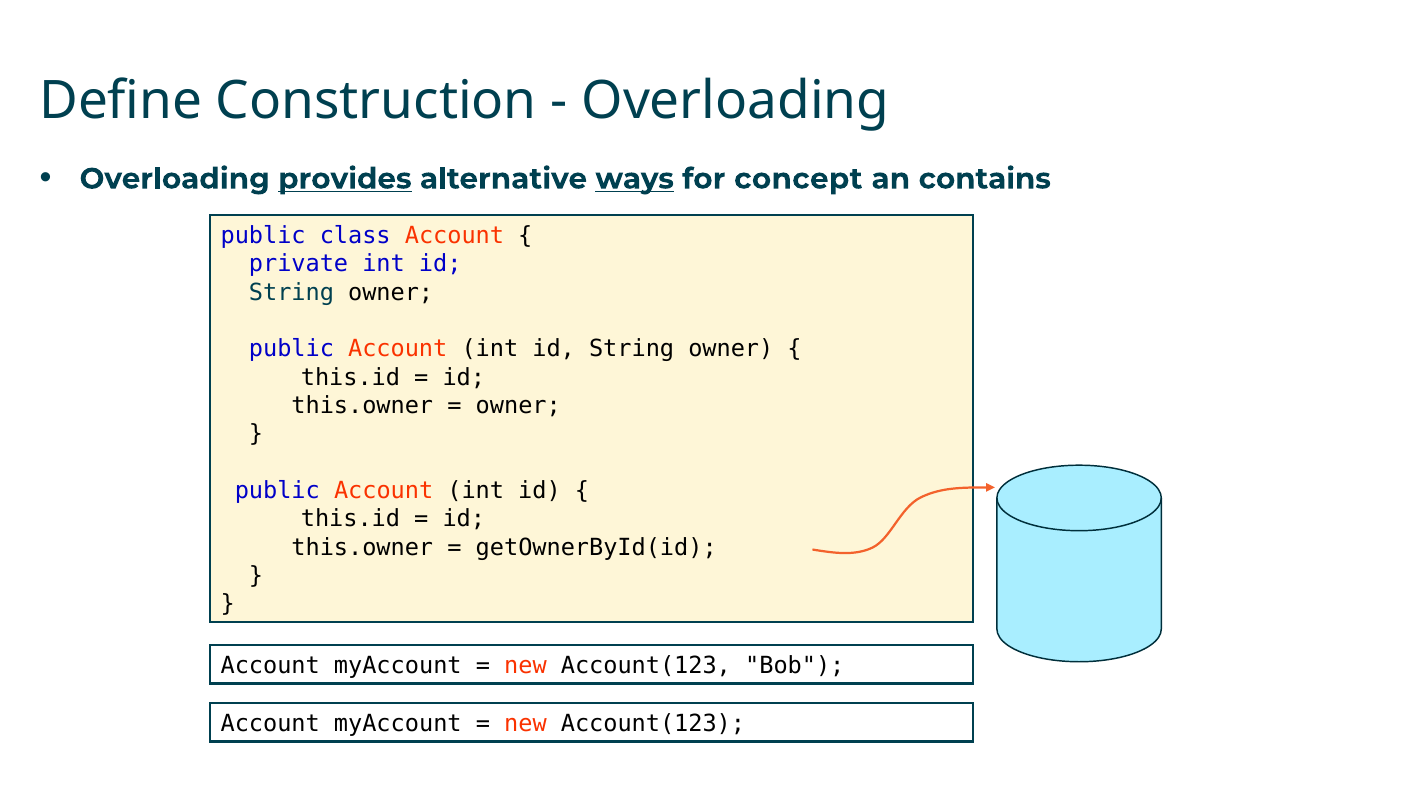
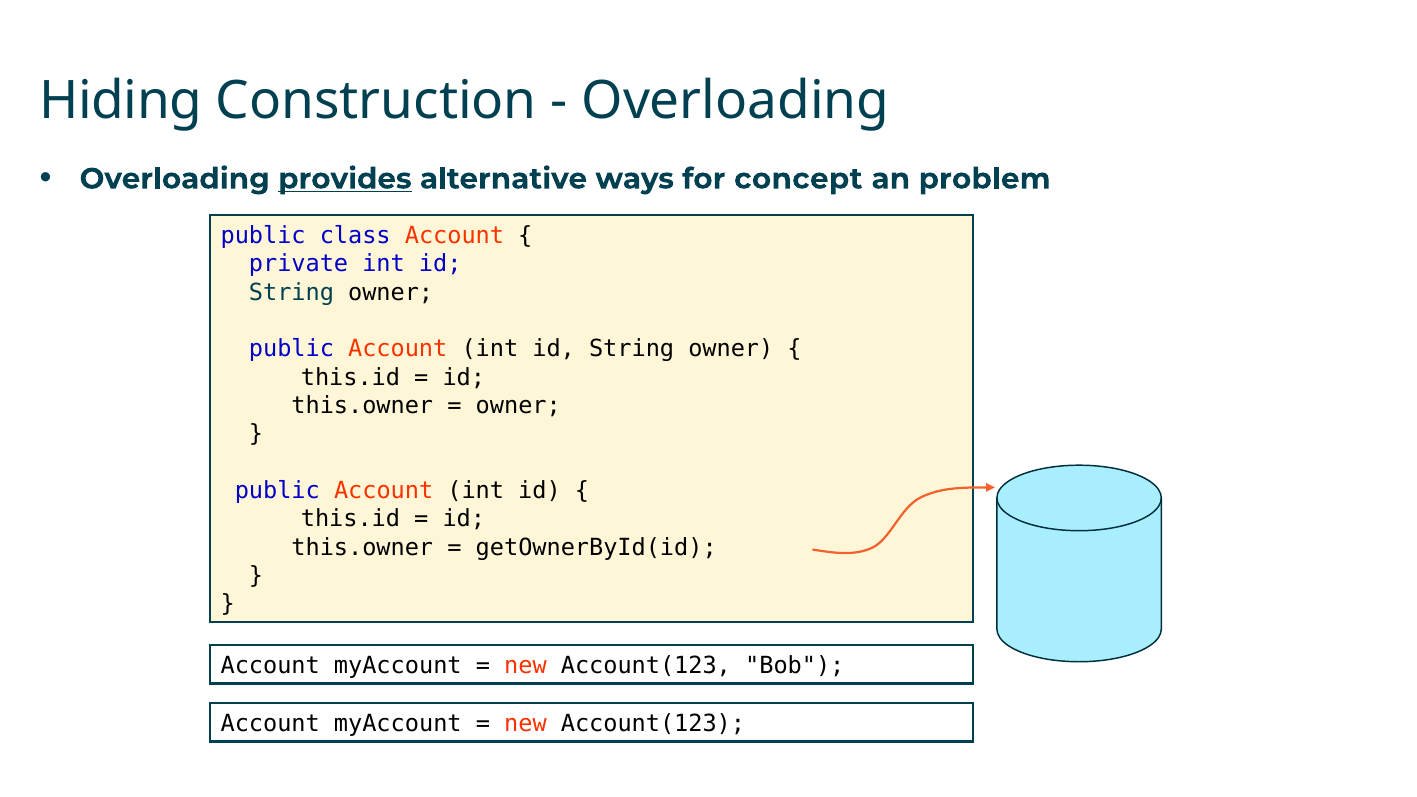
Define: Define -> Hiding (121, 101)
ways underline: present -> none (635, 179)
contains: contains -> problem (985, 179)
